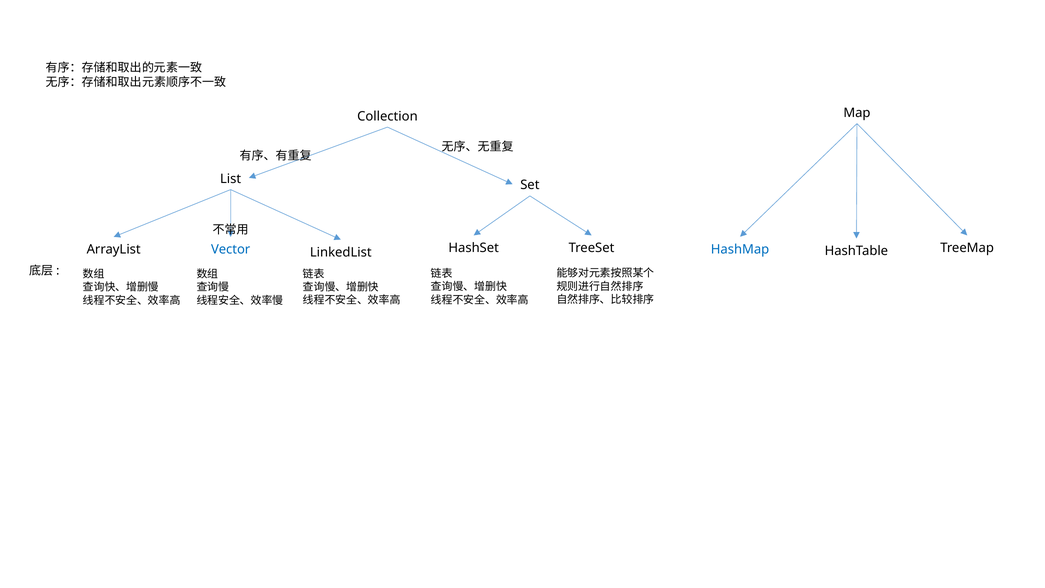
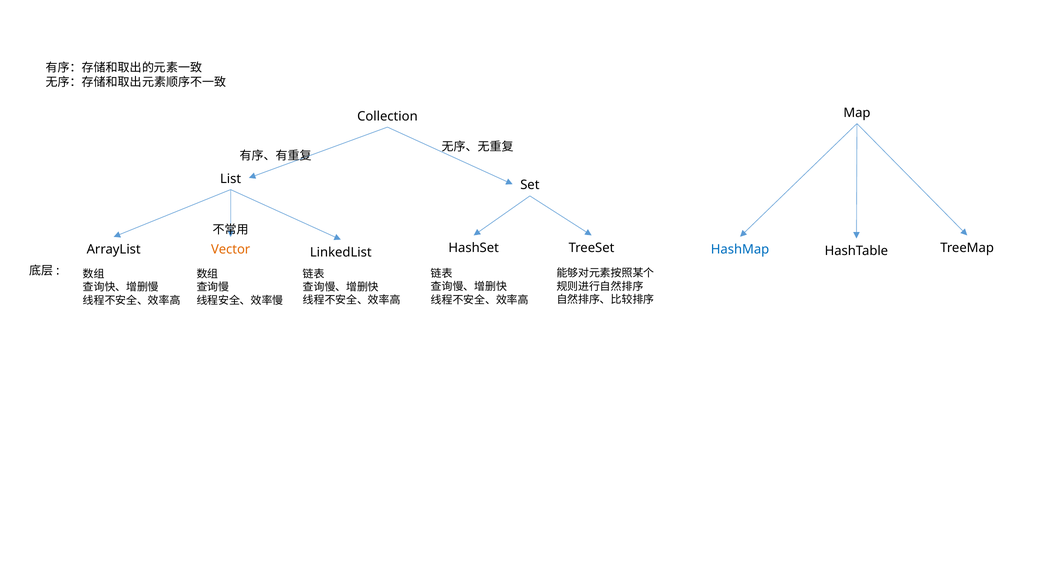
Vector colour: blue -> orange (231, 249)
